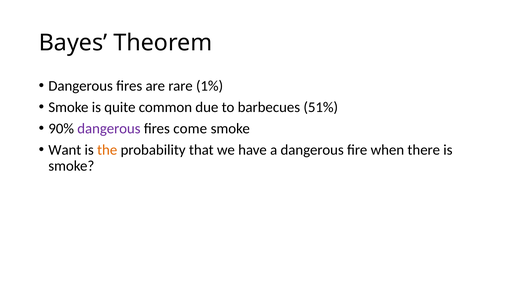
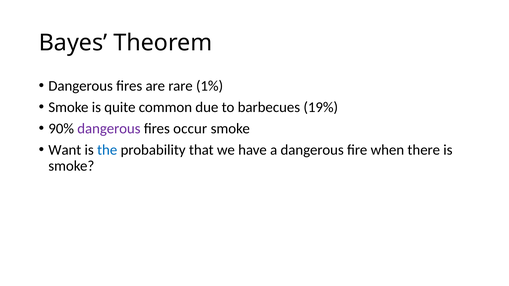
51%: 51% -> 19% (321, 107)
come: come -> occur (190, 129)
the colour: orange -> blue (107, 150)
